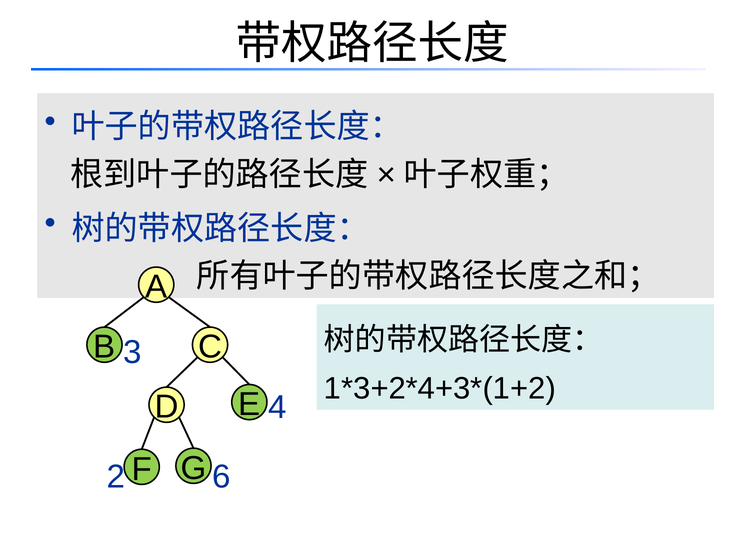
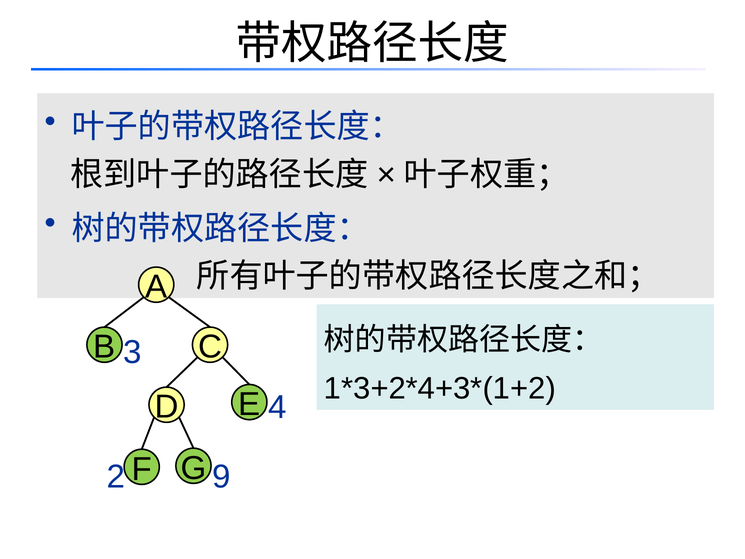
6: 6 -> 9 (221, 477)
